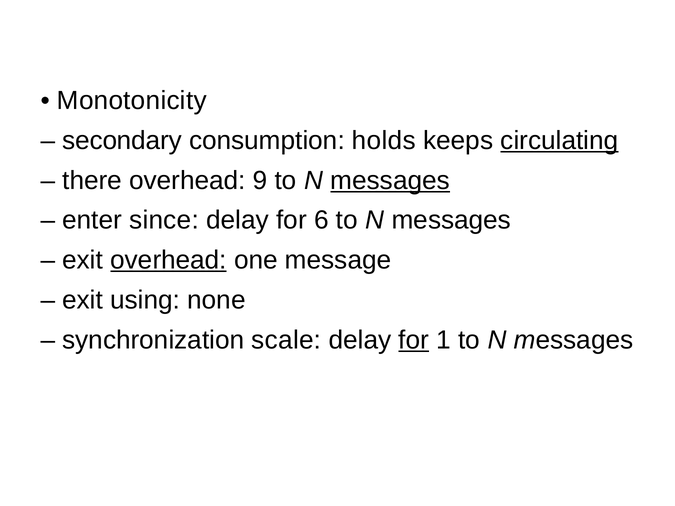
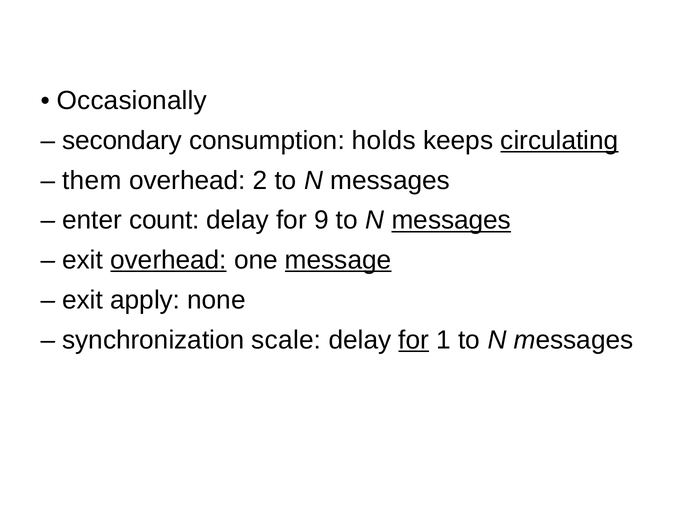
Monotonicity: Monotonicity -> Occasionally (132, 101)
there: there -> them (92, 180)
9: 9 -> 2 (260, 180)
messages underline: present -> none (390, 180)
since: since -> count (164, 220)
6: 6 -> 9 (321, 220)
messages underline: none -> present (451, 220)
message underline: none -> present (338, 260)
using: using -> apply (145, 300)
